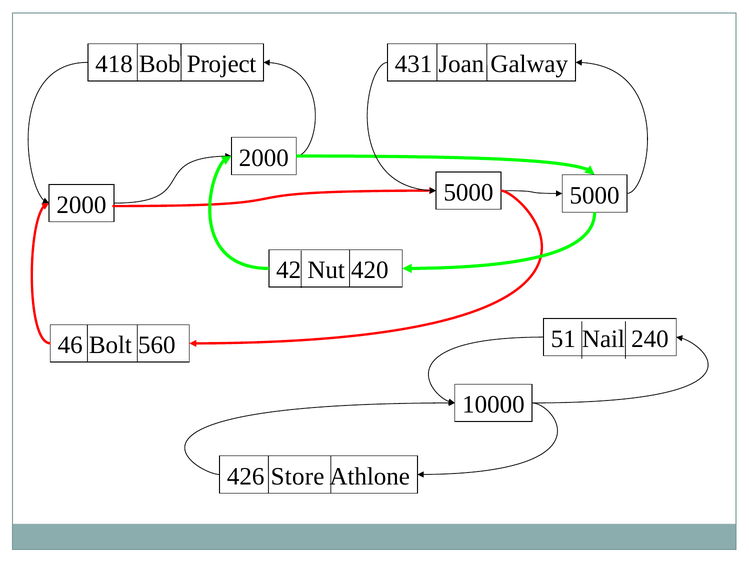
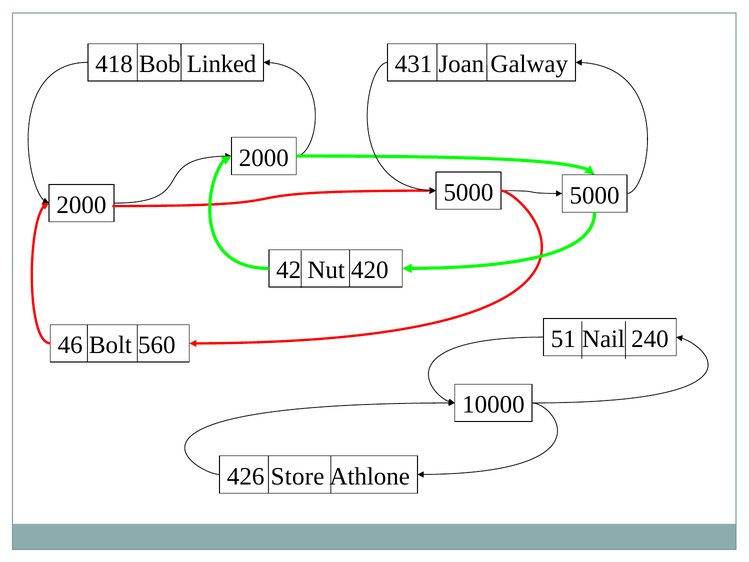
Project: Project -> Linked (222, 64)
